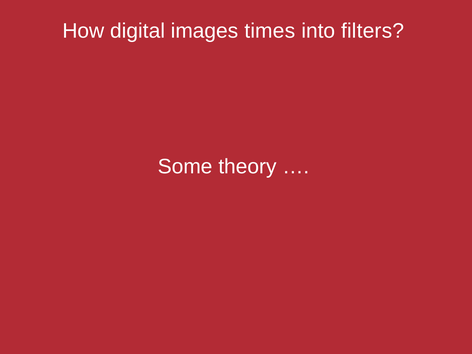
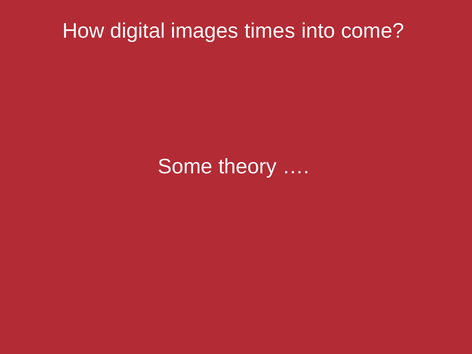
filters: filters -> come (373, 31)
